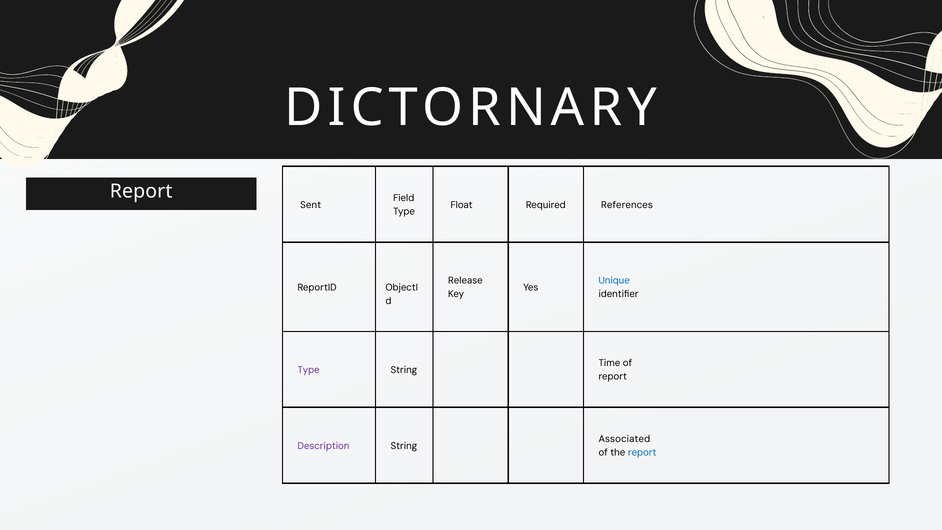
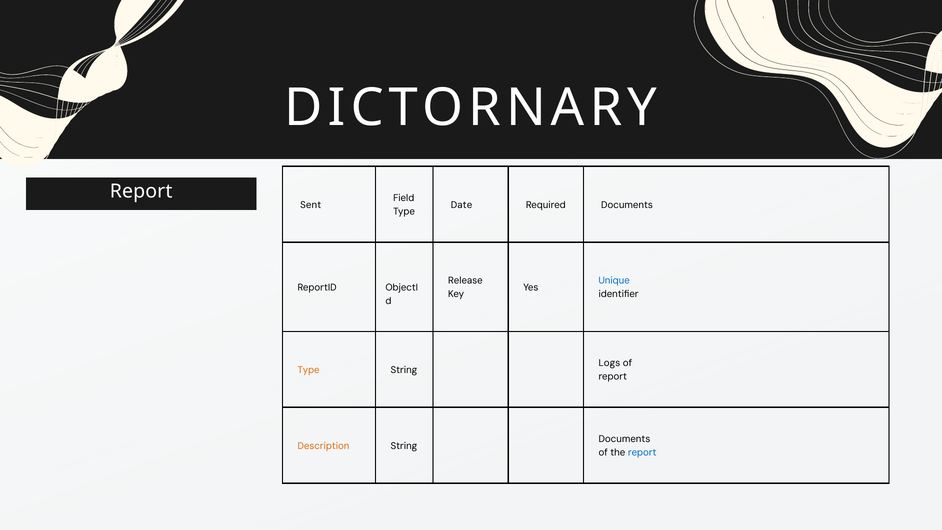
Float: Float -> Date (462, 205)
Required References: References -> Documents (627, 205)
Time: Time -> Logs (609, 363)
Type colour: purple -> orange (309, 370)
Associated: Associated -> Documents (624, 439)
Description colour: purple -> orange (323, 446)
